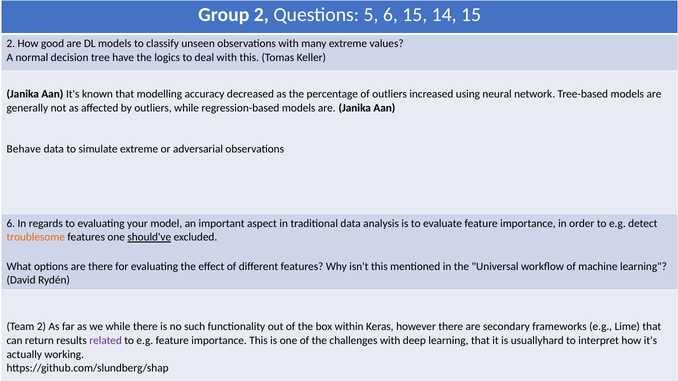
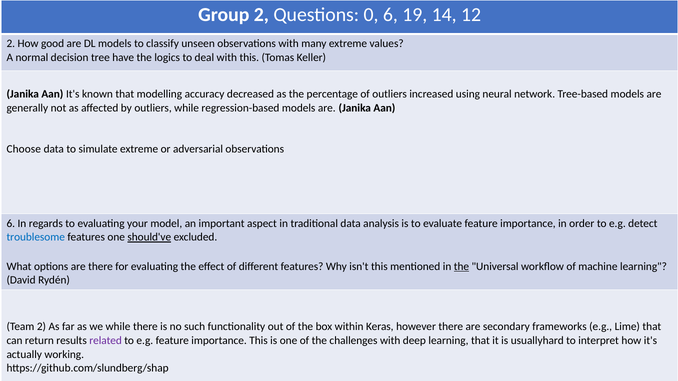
5: 5 -> 0 (371, 15)
6 15: 15 -> 19 (415, 15)
14 15: 15 -> 12 (471, 15)
Behave: Behave -> Choose (24, 149)
troublesome colour: orange -> blue (36, 237)
the underline: none -> present (461, 267)
